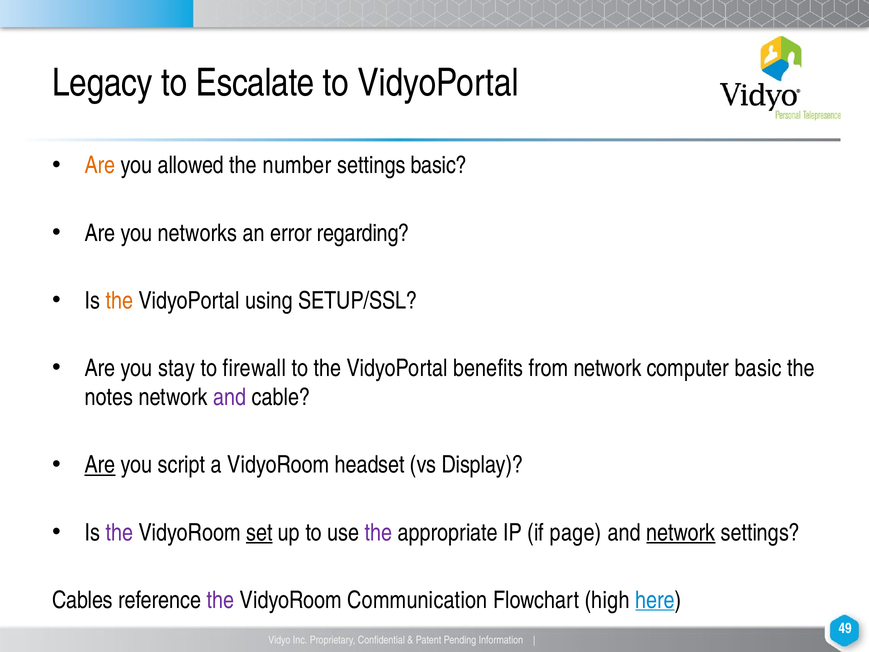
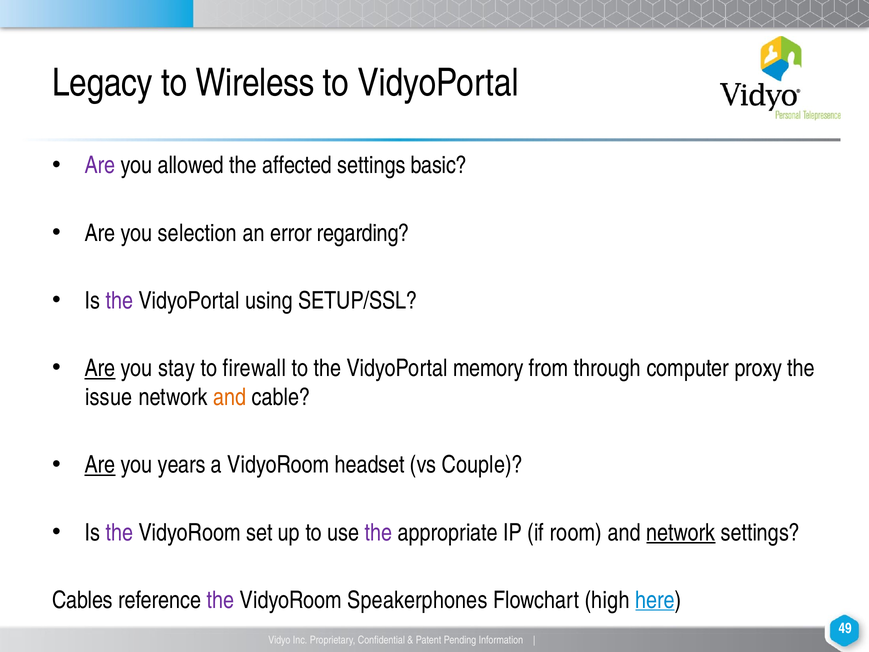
Escalate: Escalate -> Wireless (255, 83)
Are colour: orange -> purple (100, 165)
number: number -> affected (297, 165)
networks: networks -> selection (197, 233)
the colour: orange -> purple (119, 301)
Are underline: none -> present (100, 368)
benefits: benefits -> memory (488, 368)
from network: network -> through (607, 368)
computer basic: basic -> proxy (758, 368)
notes: notes -> issue (109, 397)
and colour: purple -> orange (230, 397)
script: script -> years (182, 465)
Display: Display -> Couple (482, 465)
set underline: present -> none (259, 532)
page: page -> room (576, 532)
Communication: Communication -> Speakerphones (417, 600)
